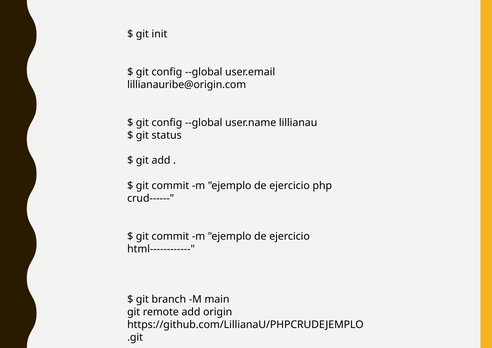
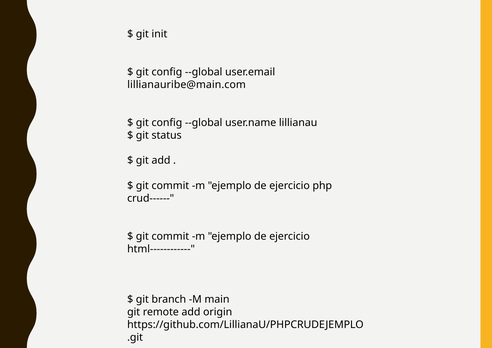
lillianauribe@origin.com: lillianauribe@origin.com -> lillianauribe@main.com (187, 85)
